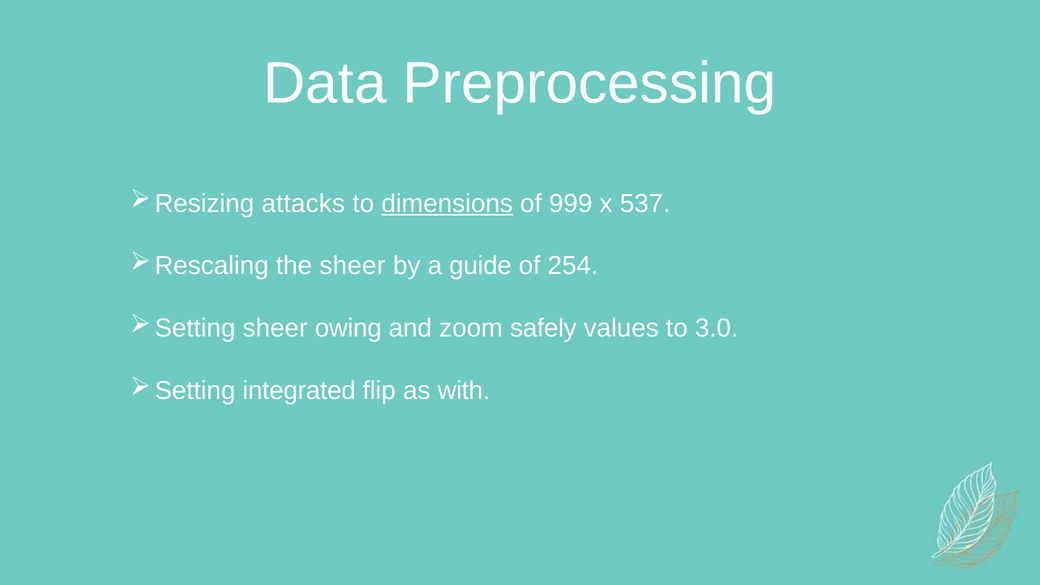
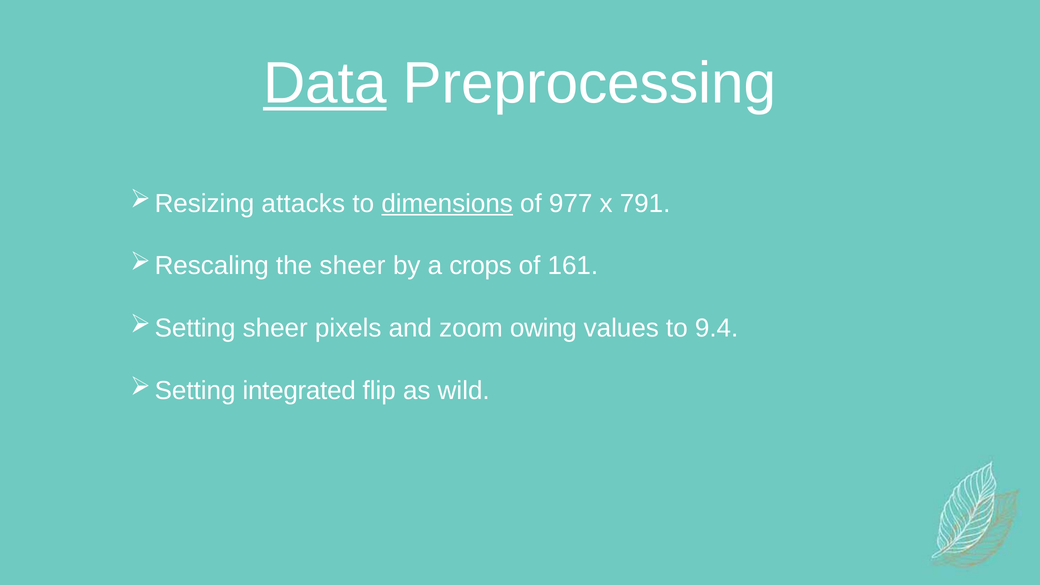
Data underline: none -> present (325, 83)
999: 999 -> 977 (571, 203)
537: 537 -> 791 (645, 203)
guide: guide -> crops (481, 266)
254: 254 -> 161 (573, 266)
owing: owing -> pixels (348, 328)
safely: safely -> owing (543, 328)
3.0: 3.0 -> 9.4 (717, 328)
with: with -> wild (464, 391)
